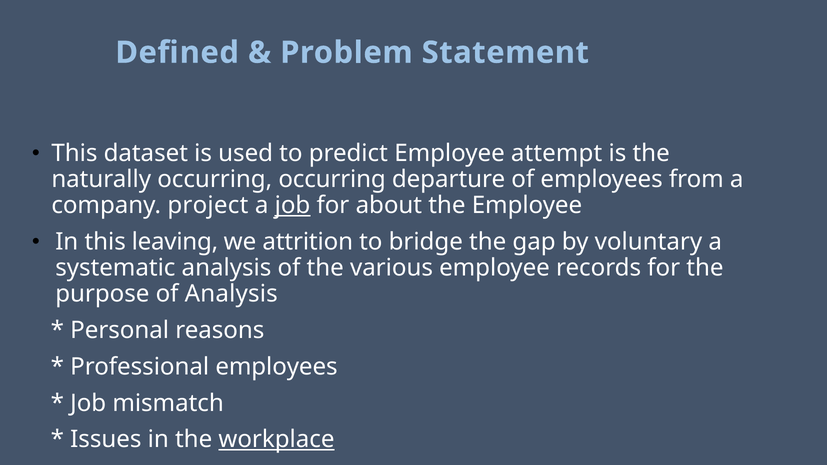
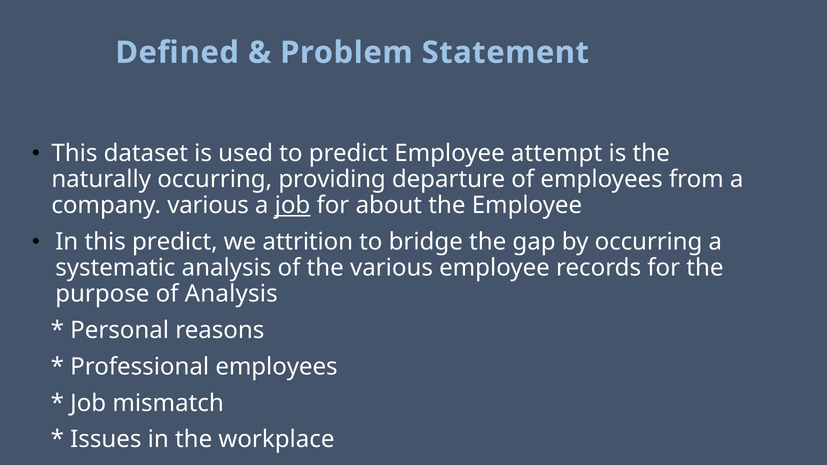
occurring occurring: occurring -> providing (332, 180)
company project: project -> various (208, 206)
this leaving: leaving -> predict (175, 242)
by voluntary: voluntary -> occurring (649, 242)
workplace underline: present -> none (276, 440)
